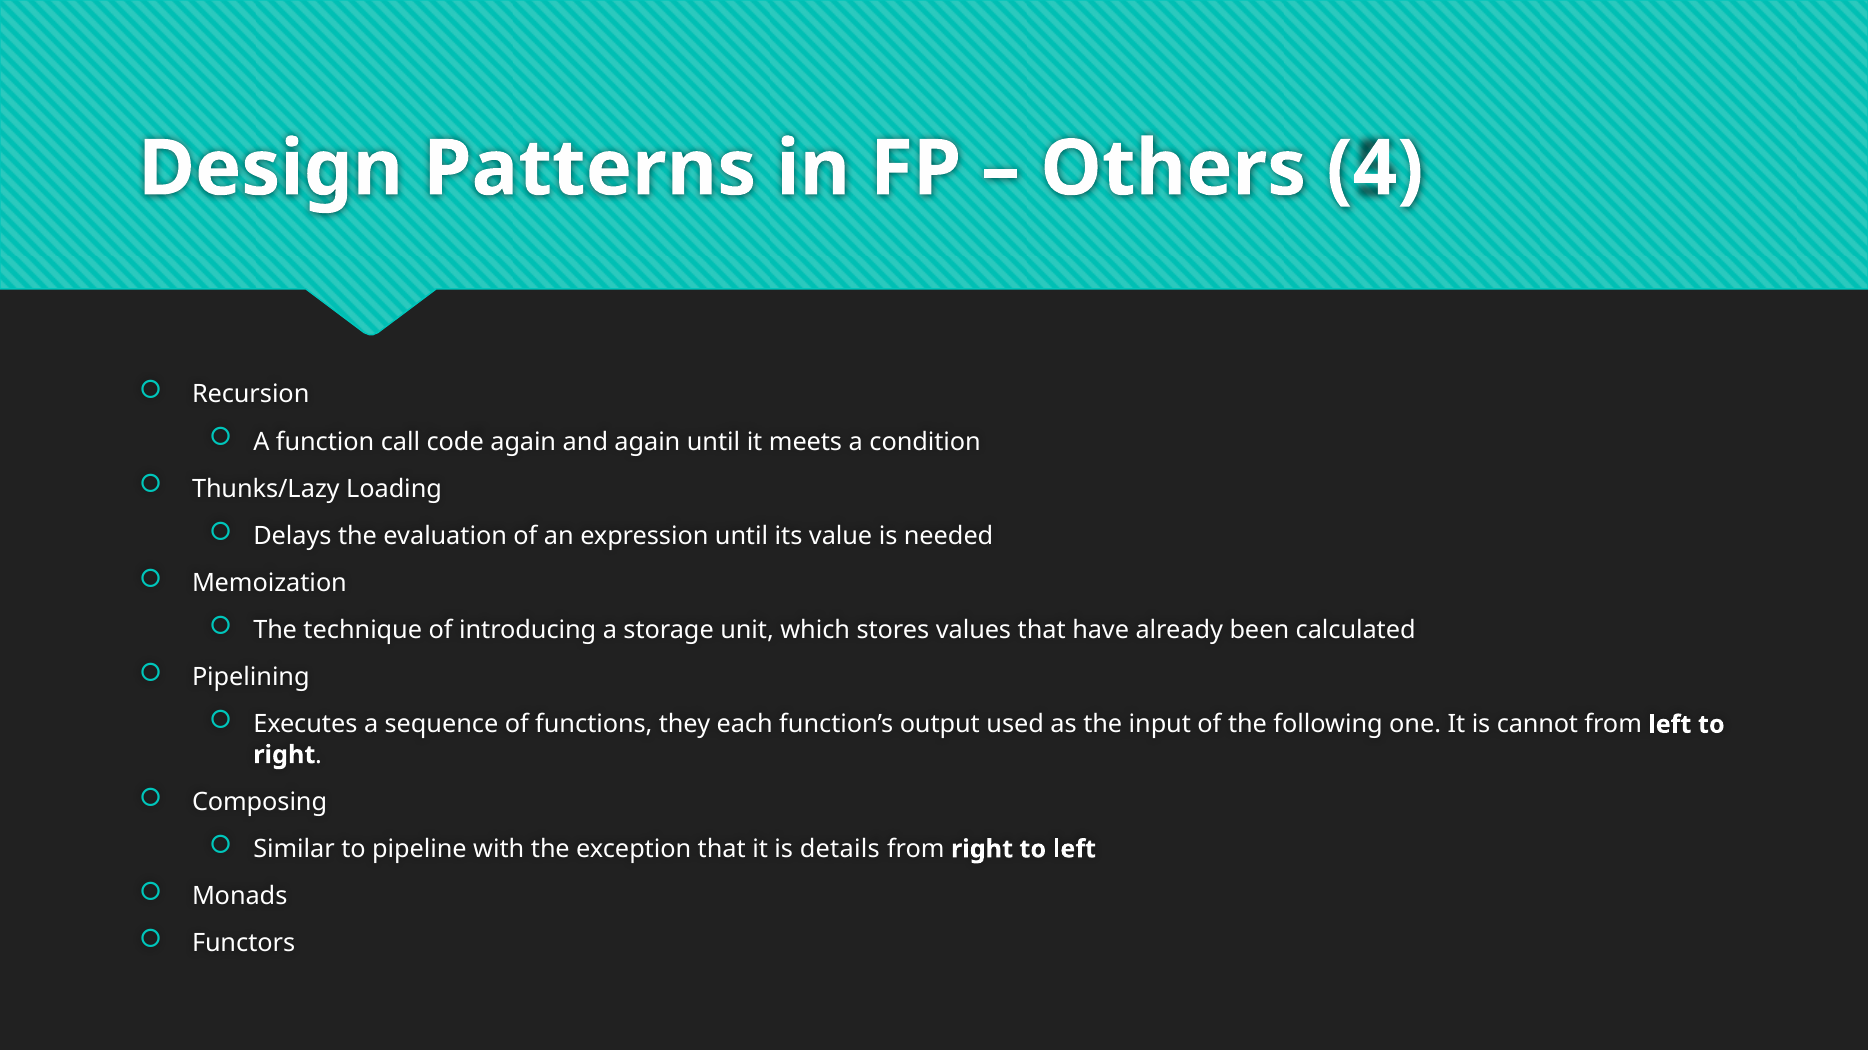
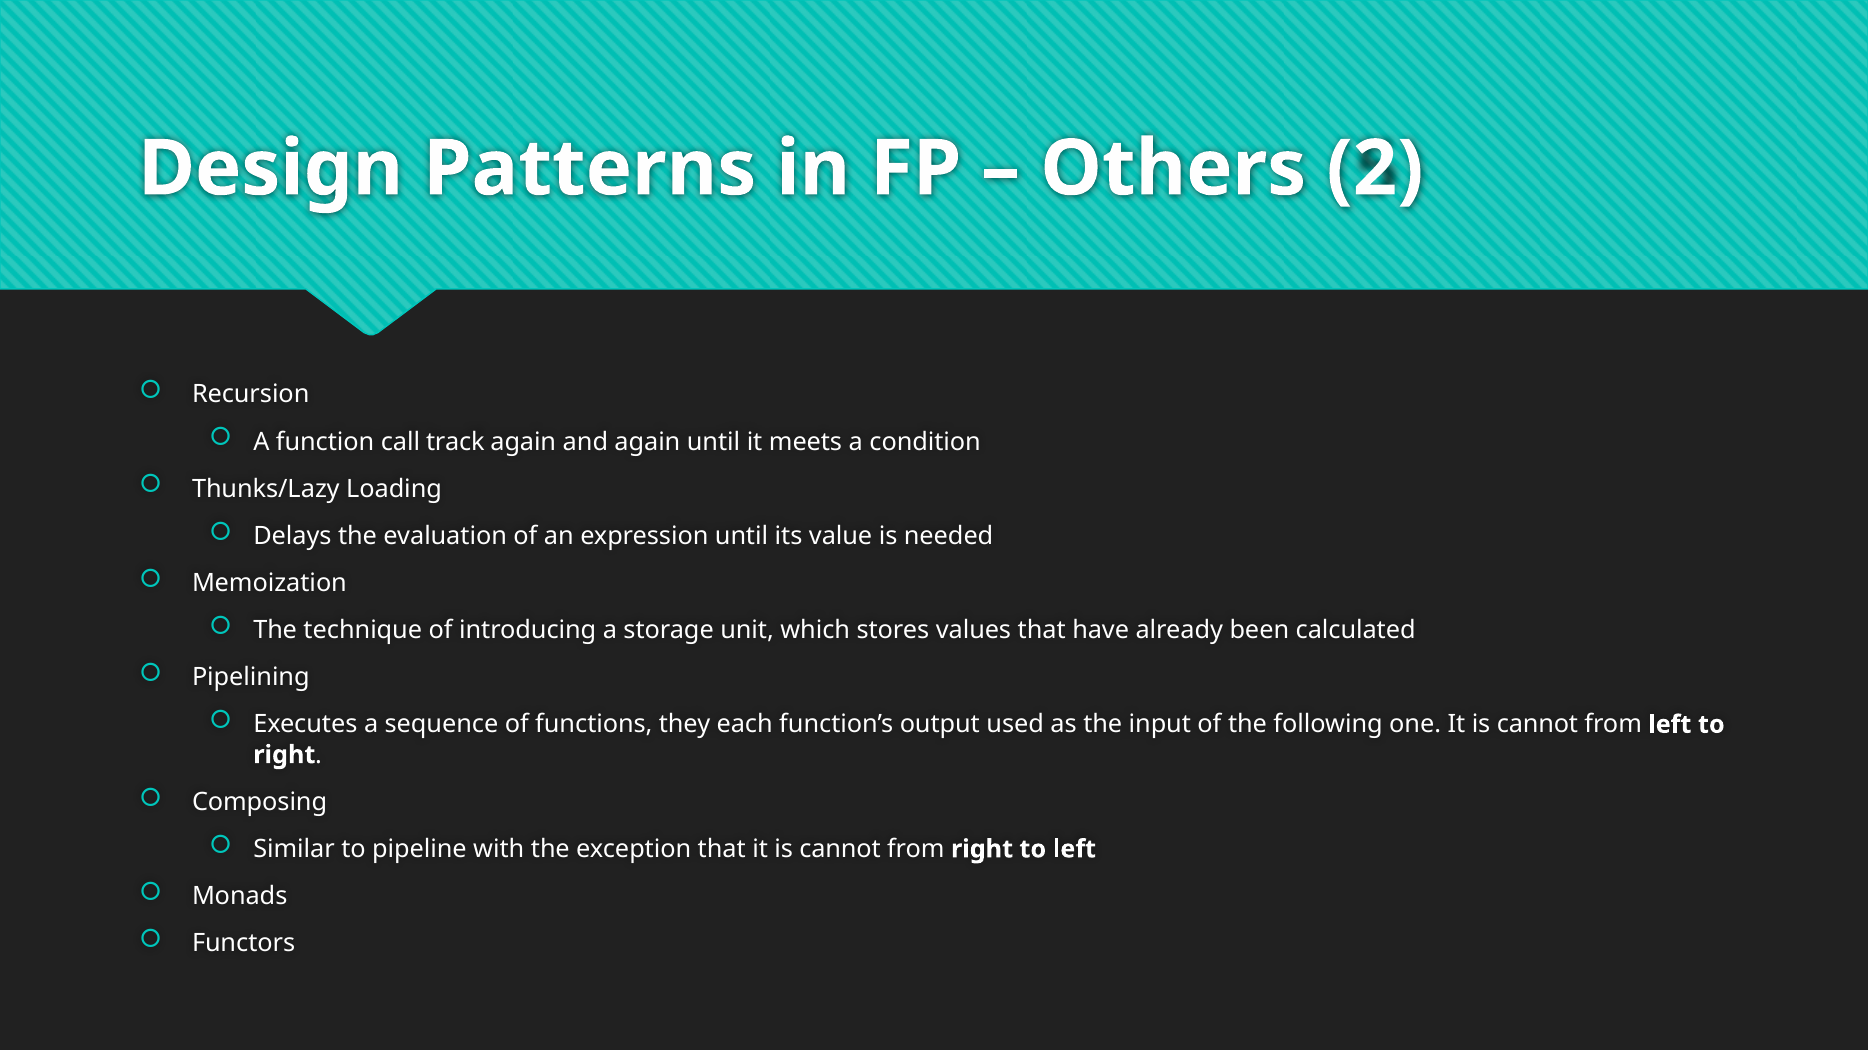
4: 4 -> 2 (1375, 169)
code: code -> track (455, 442)
that it is details: details -> cannot (840, 850)
